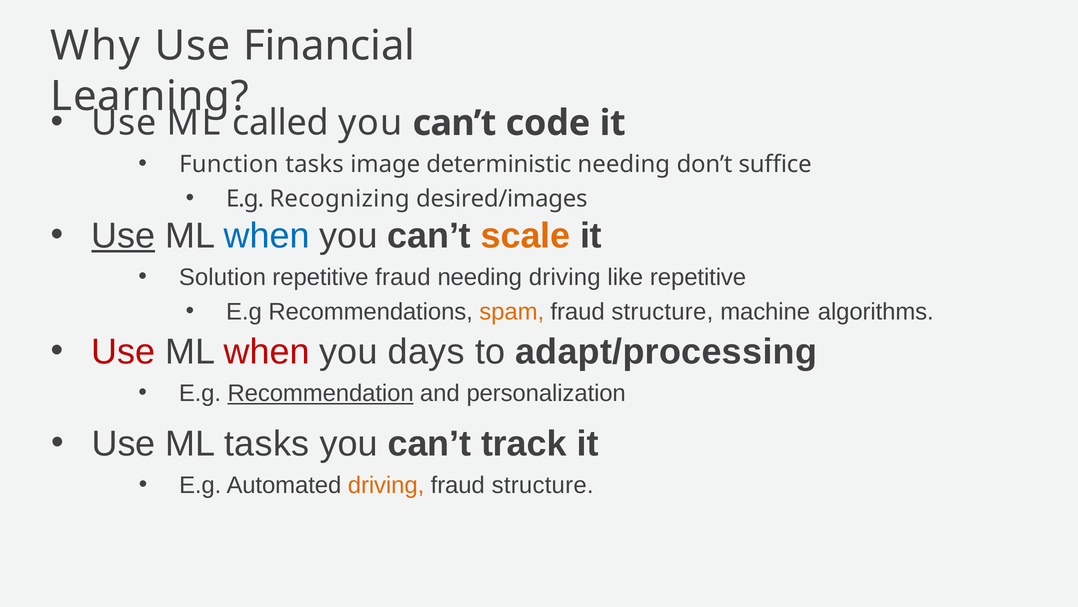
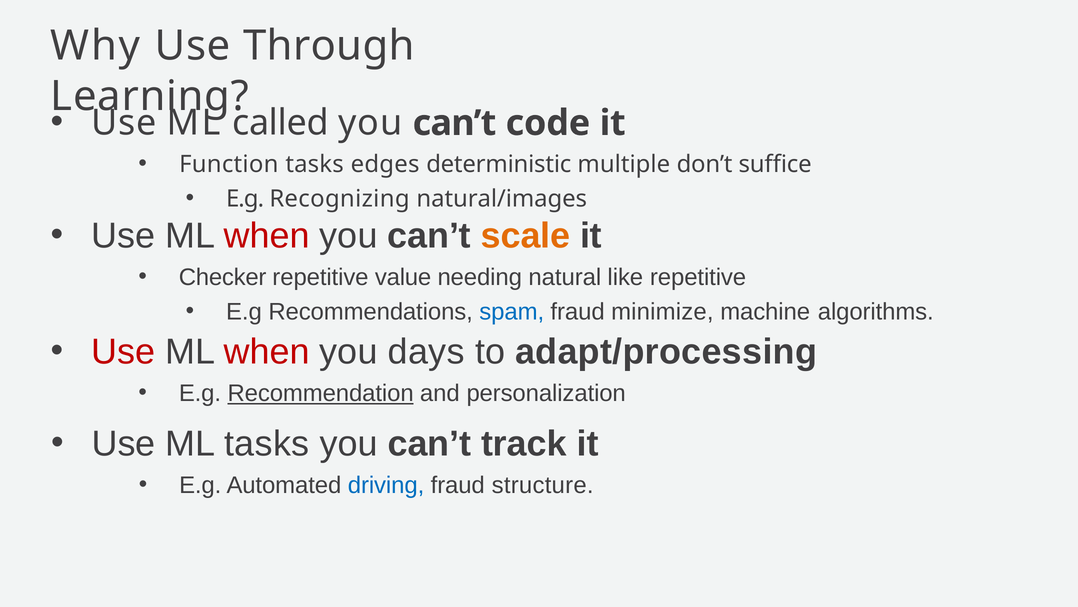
Financial: Financial -> Through (329, 46)
image: image -> edges (385, 164)
deterministic needing: needing -> multiple (624, 164)
desired/images: desired/images -> natural/images (502, 199)
Use underline: present -> none (123, 236)
when colour: blue -> red (267, 236)
Solution: Solution -> Checker (223, 277)
repetitive fraud: fraud -> value (403, 277)
needing driving: driving -> natural (565, 277)
spam colour: orange -> blue (512, 311)
structure: structure -> minimize (662, 311)
driving colour: orange -> blue (386, 485)
